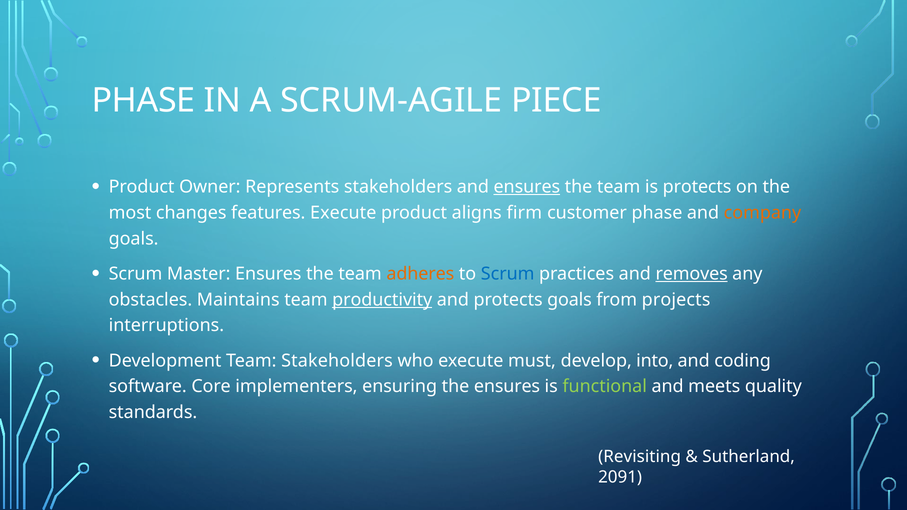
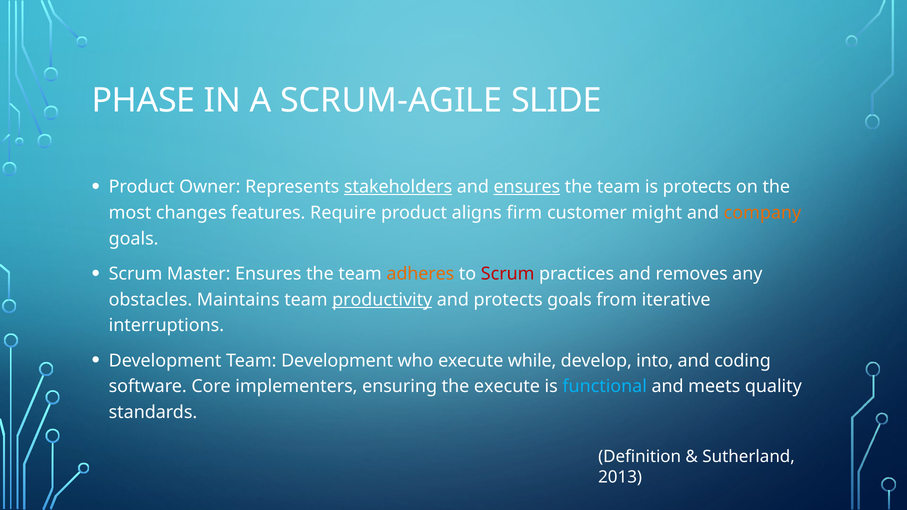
PIECE: PIECE -> SLIDE (556, 101)
stakeholders underline: none -> present (398, 187)
features Execute: Execute -> Require (343, 213)
customer phase: phase -> might (657, 213)
Scrum colour: blue -> red (508, 274)
removes underline: present -> none (692, 274)
projects: projects -> iterative (676, 300)
Team Stakeholders: Stakeholders -> Development (337, 361)
must: must -> while (532, 361)
the ensures: ensures -> execute (507, 387)
functional colour: light green -> light blue (605, 387)
Revisiting: Revisiting -> Definition (640, 457)
2091: 2091 -> 2013 (620, 477)
